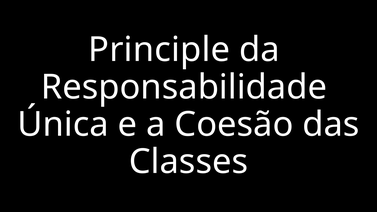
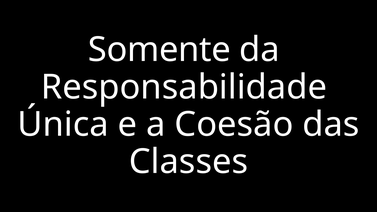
Principle: Principle -> Somente (159, 50)
